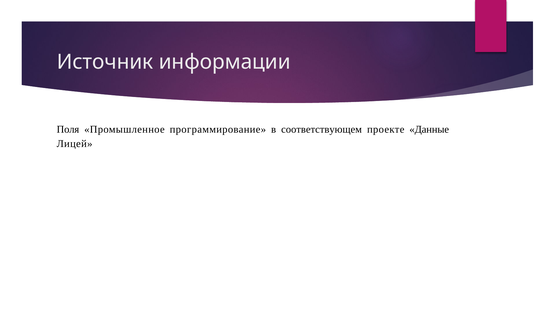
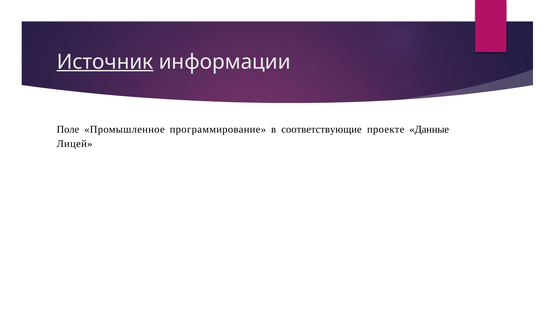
Источник underline: none -> present (105, 62)
Поля: Поля -> Поле (68, 129)
соответствующем: соответствующем -> соответствующие (322, 129)
